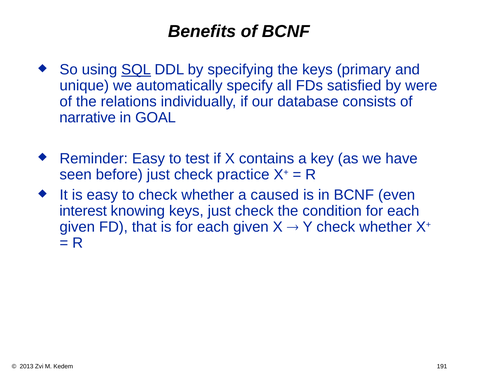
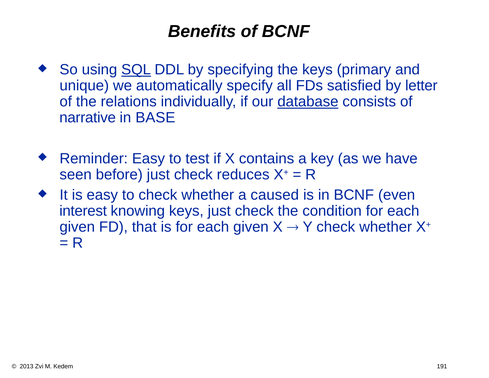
were: were -> letter (421, 86)
database underline: none -> present (308, 102)
GOAL: GOAL -> BASE (155, 118)
practice: practice -> reduces (243, 175)
